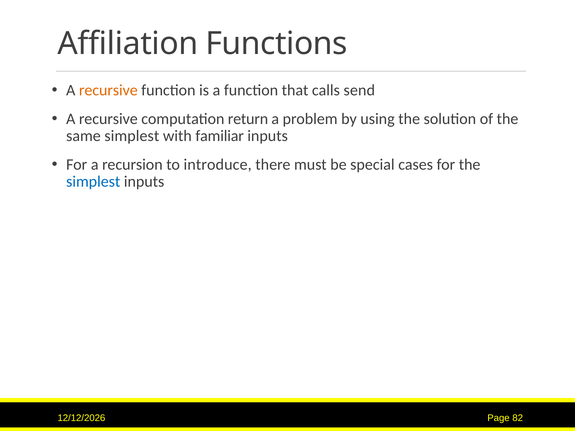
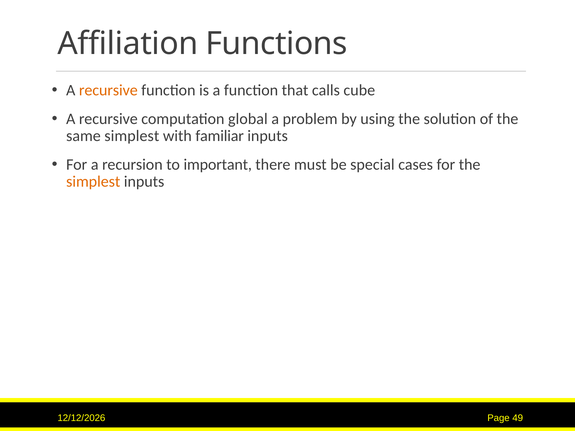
send: send -> cube (359, 90)
return: return -> global (248, 119)
introduce: introduce -> important (218, 165)
simplest colour: blue -> orange (93, 182)
82: 82 -> 49 (518, 418)
